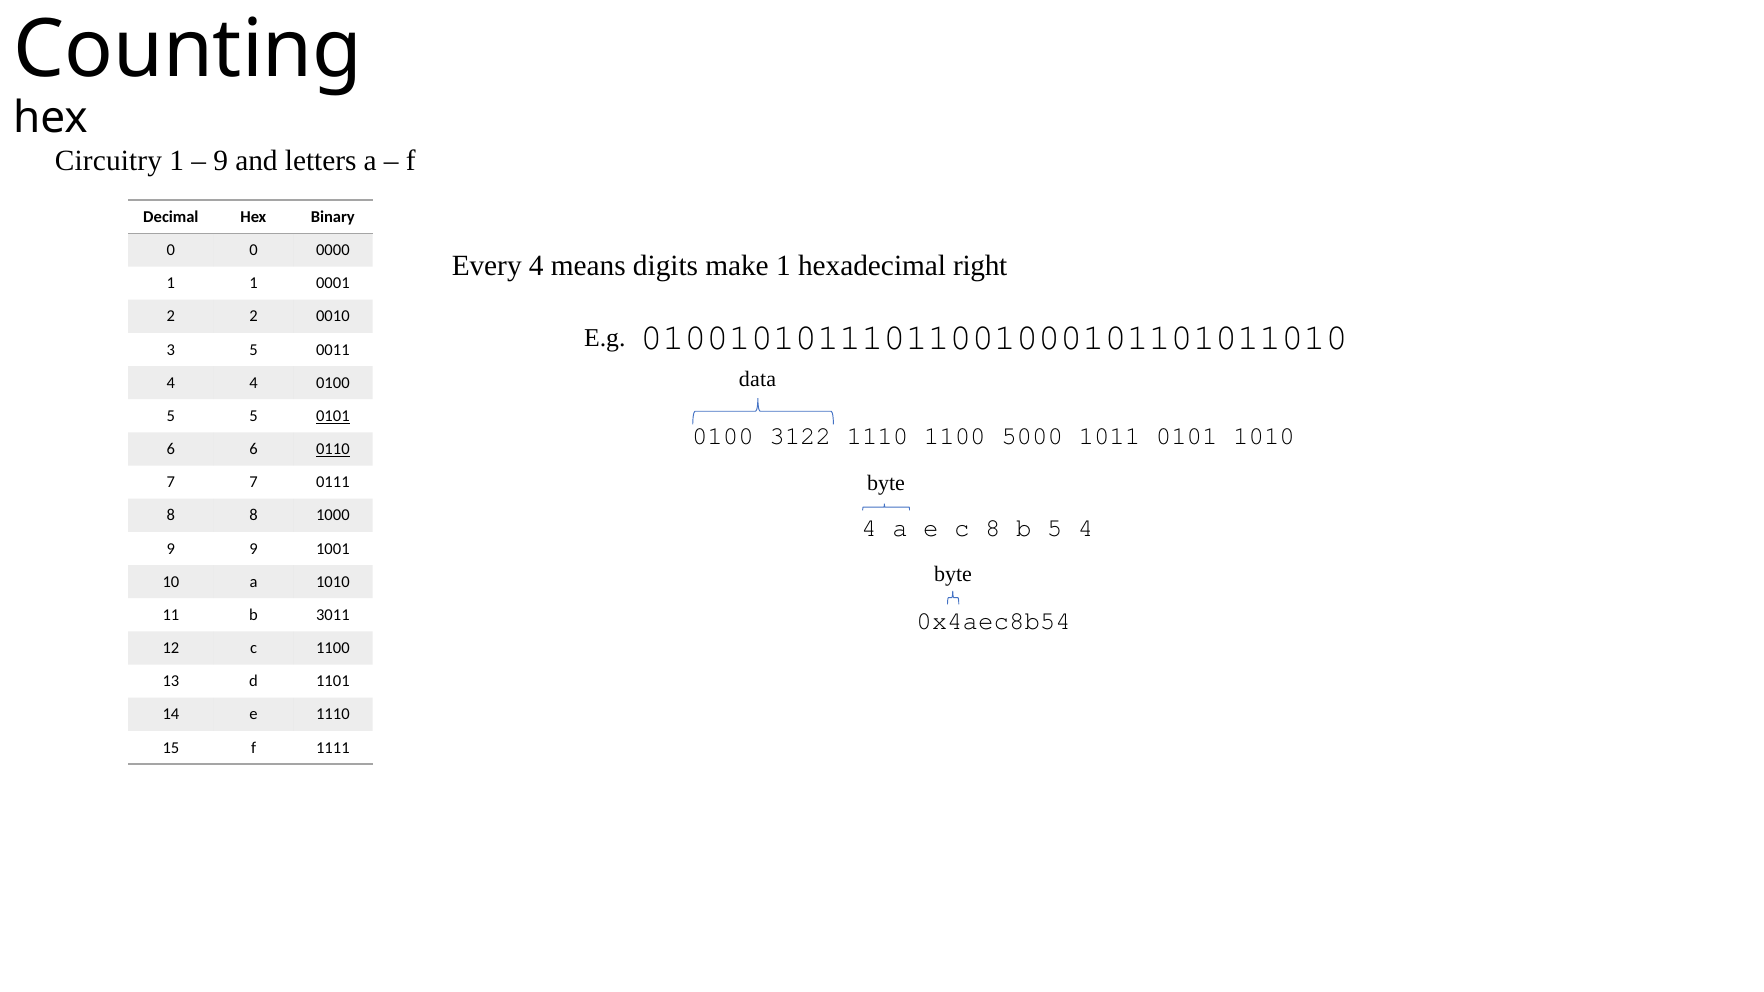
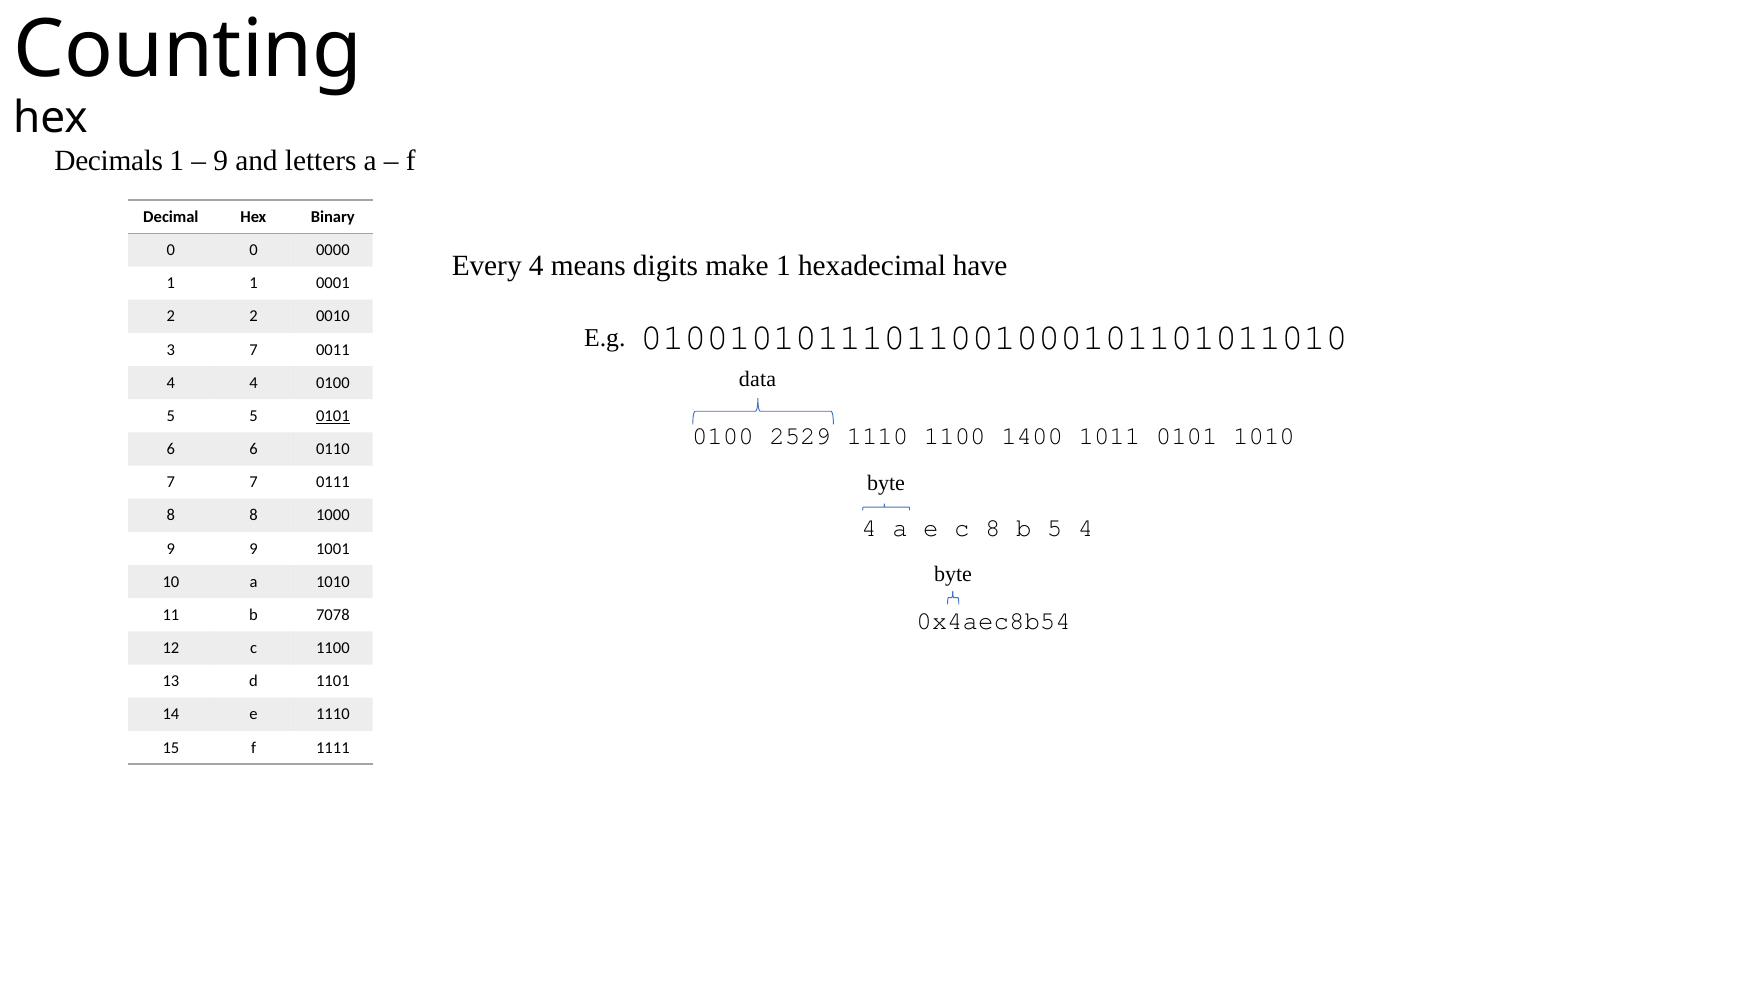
Circuitry: Circuitry -> Decimals (109, 160)
right: right -> have (980, 266)
3 5: 5 -> 7 (253, 350)
3122: 3122 -> 2529 (800, 436)
5000: 5000 -> 1400 (1032, 436)
0110 underline: present -> none (333, 449)
3011: 3011 -> 7078 (333, 615)
